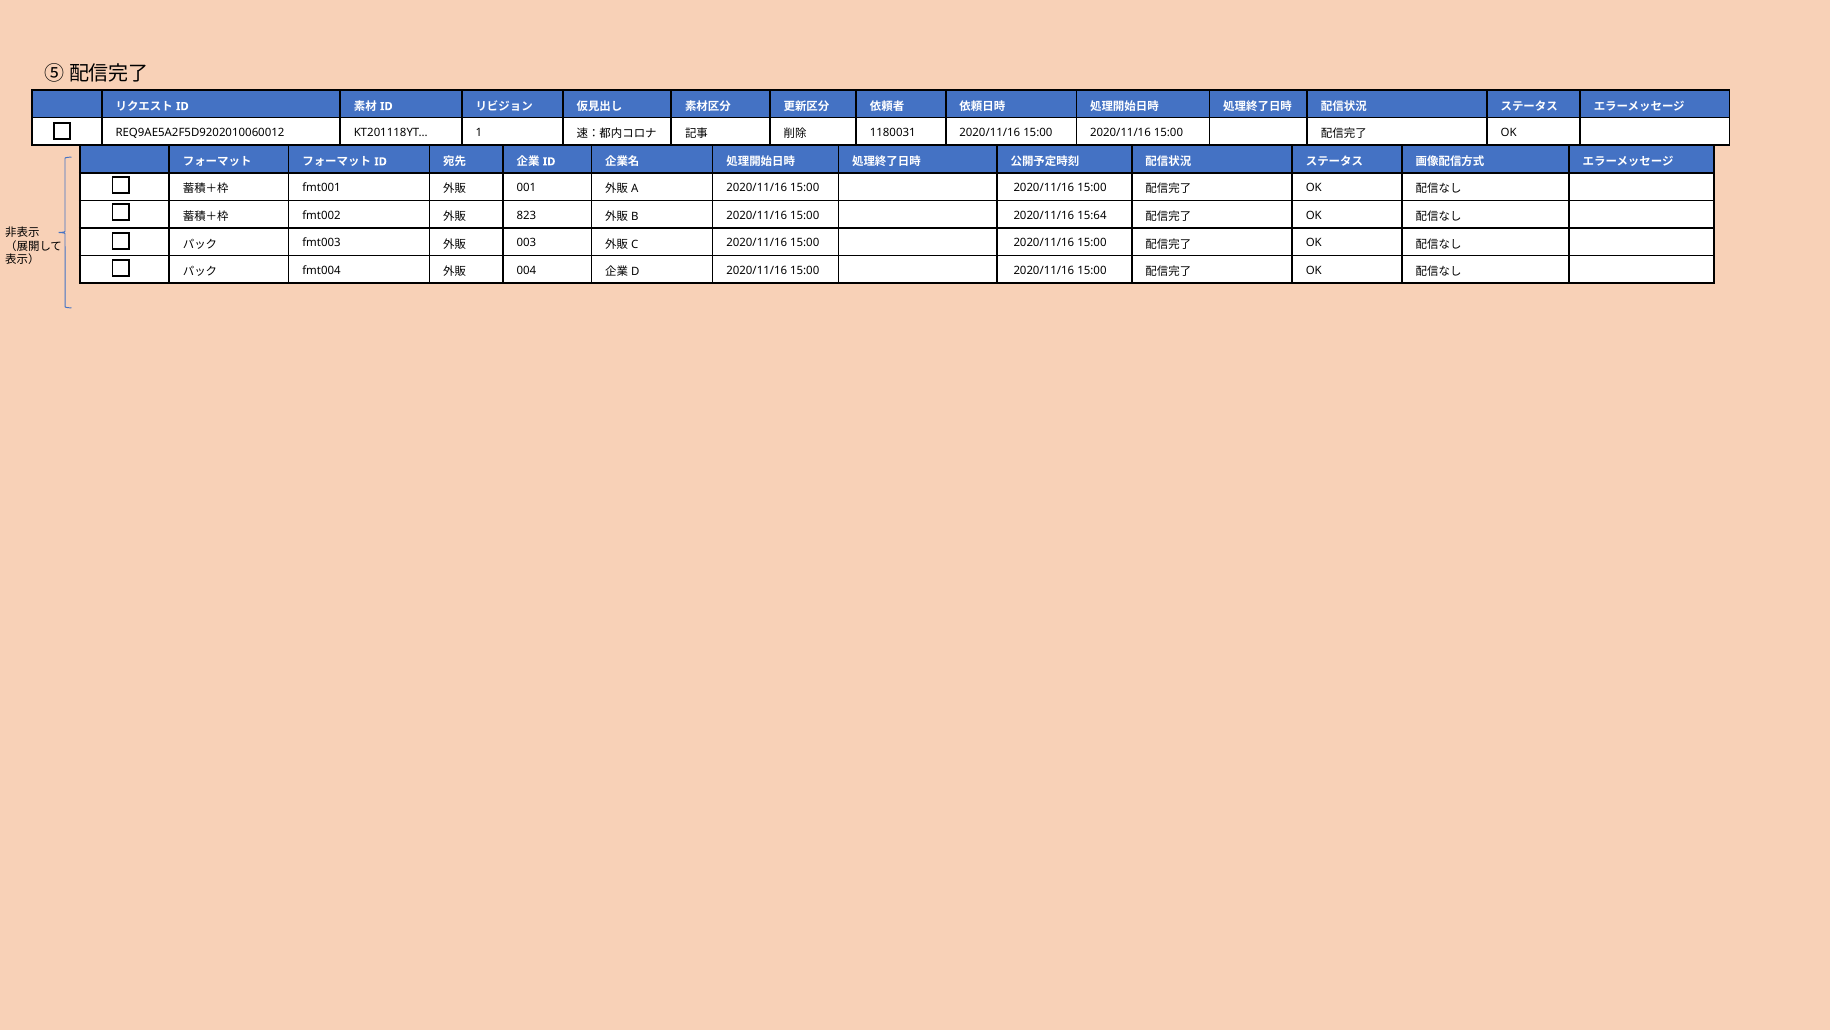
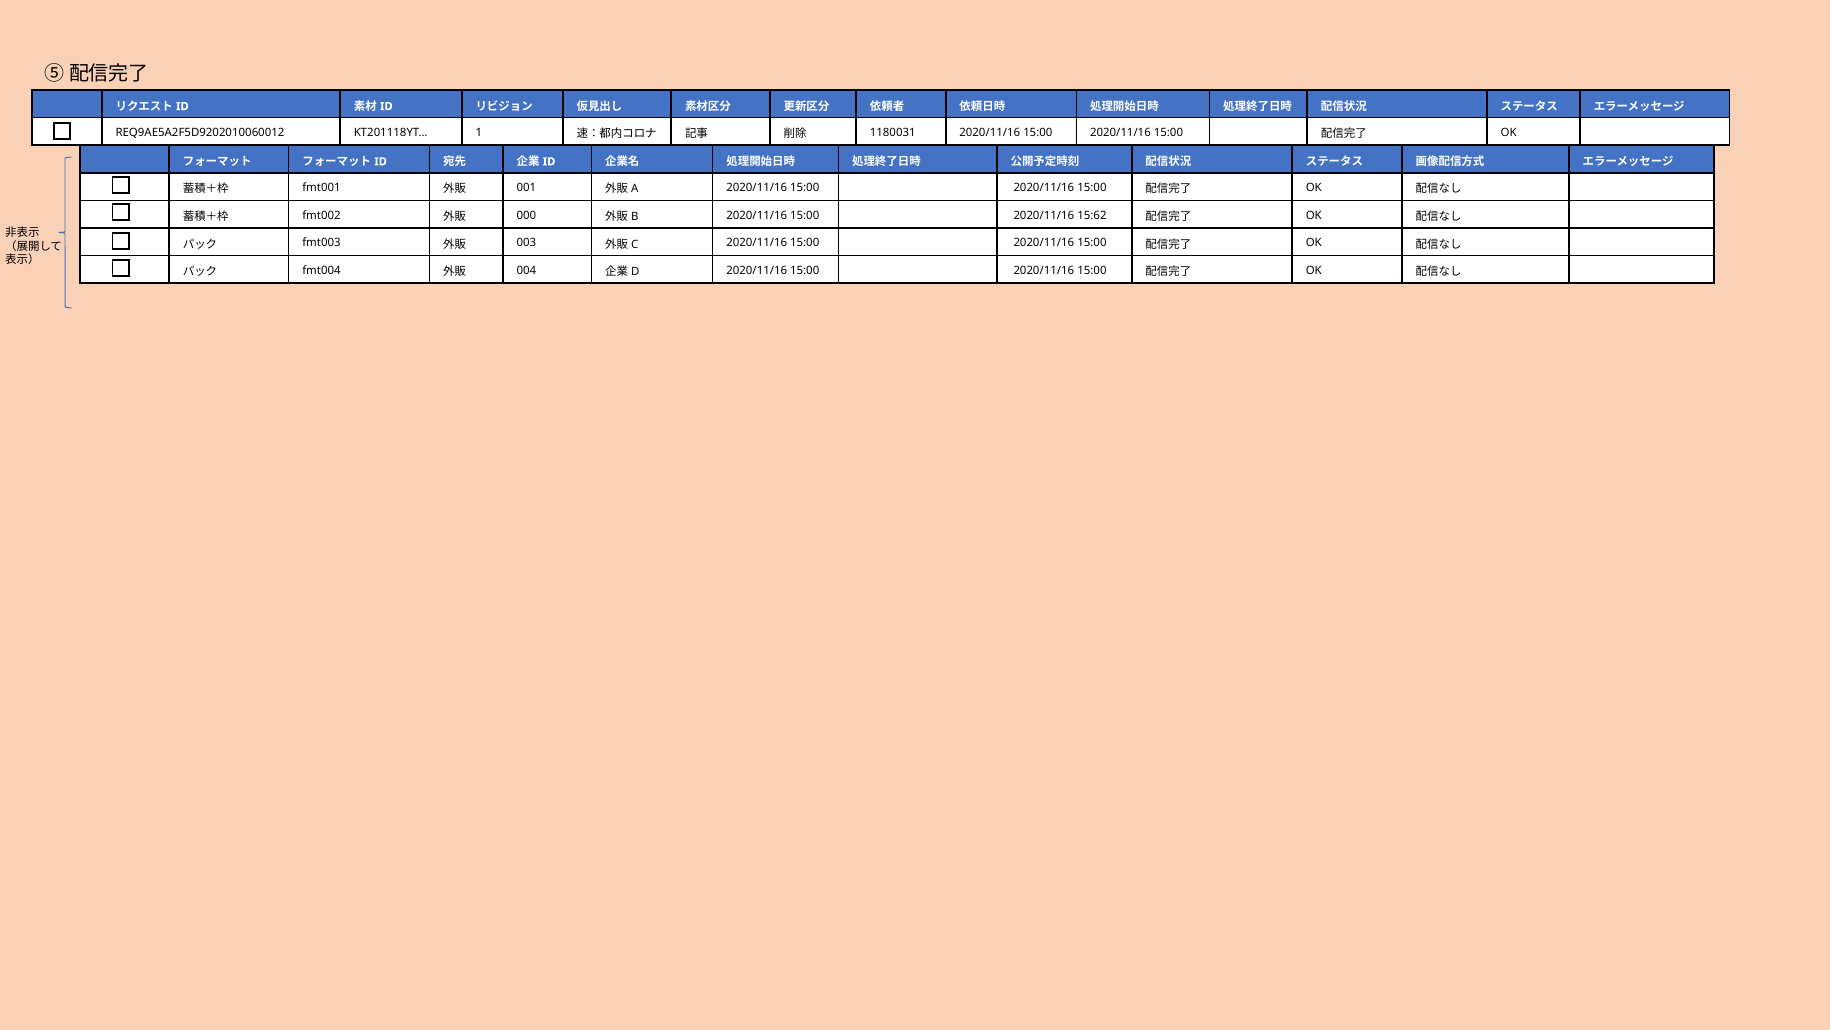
823: 823 -> 000 (526, 215)
15:64: 15:64 -> 15:62 (1092, 215)
